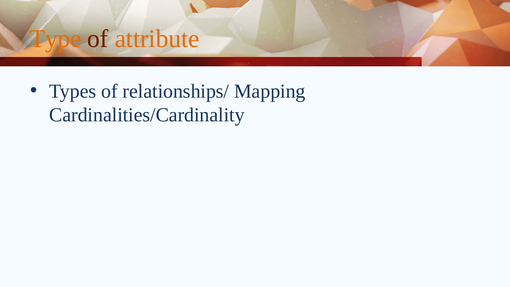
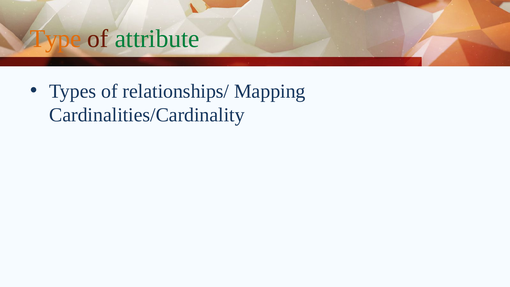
attribute colour: orange -> green (157, 39)
